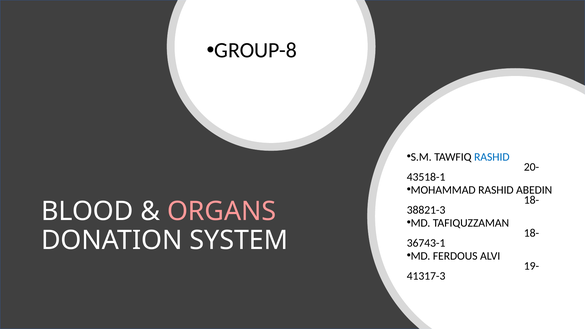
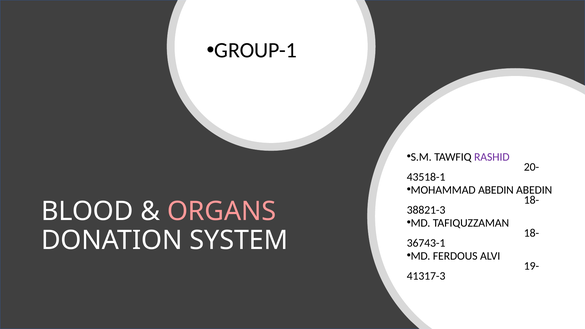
GROUP-8: GROUP-8 -> GROUP-1 (256, 50)
RASHID colour: blue -> purple (492, 157)
MOHAMMAD RASHID: RASHID -> ABEDIN (496, 190)
